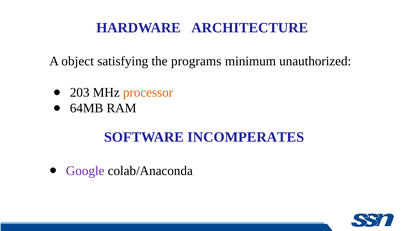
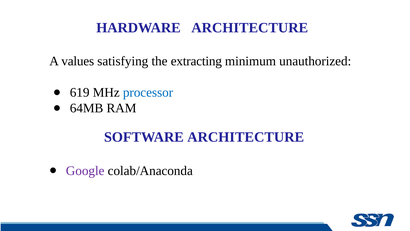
object: object -> values (78, 61)
programs: programs -> extracting (196, 61)
203: 203 -> 619 (80, 92)
processor colour: orange -> blue (148, 92)
SOFTWARE INCOMPERATES: INCOMPERATES -> ARCHITECTURE (246, 137)
